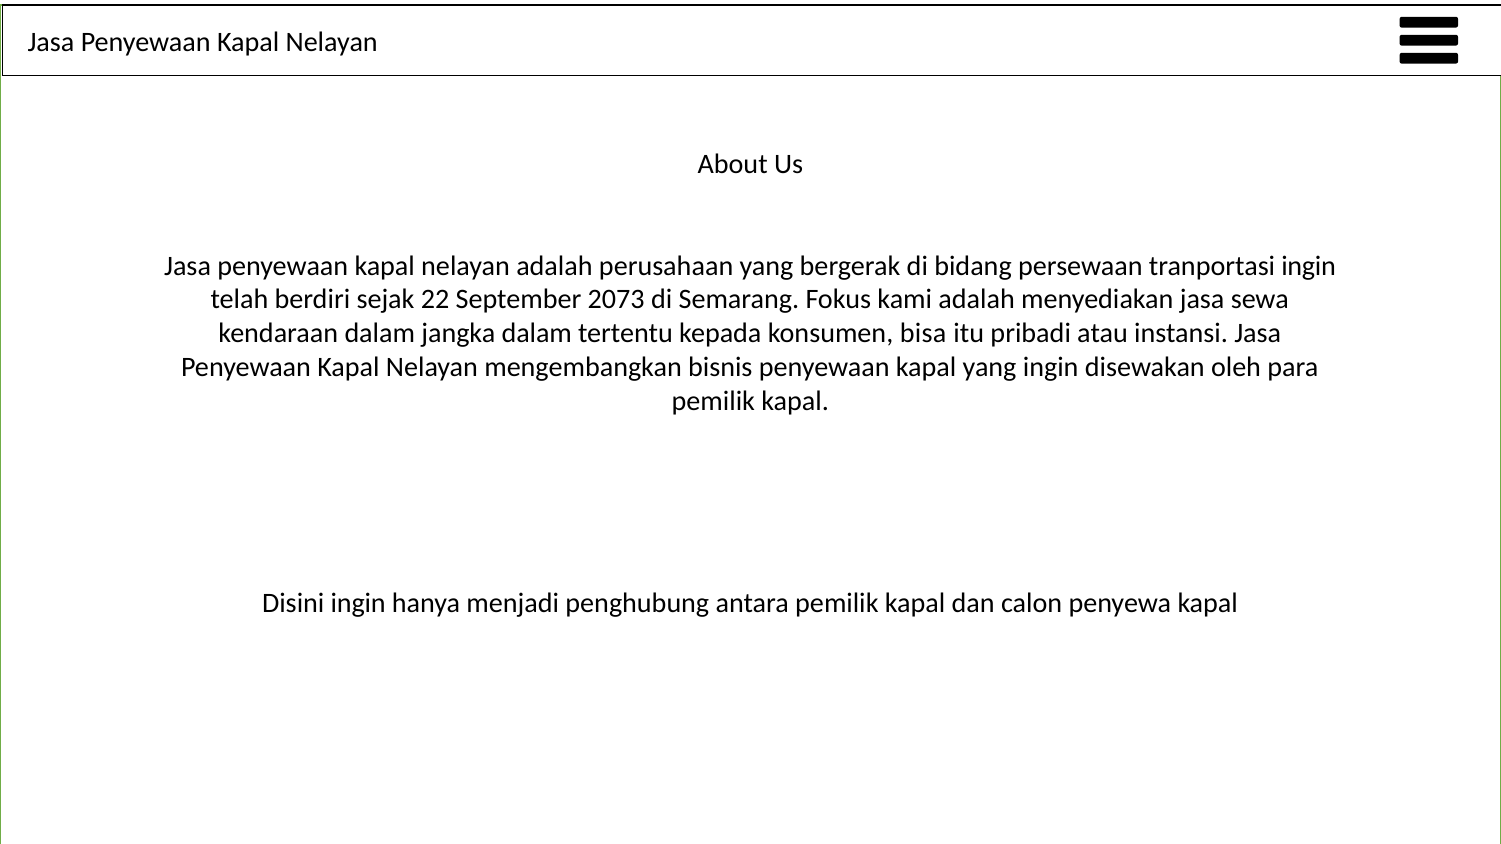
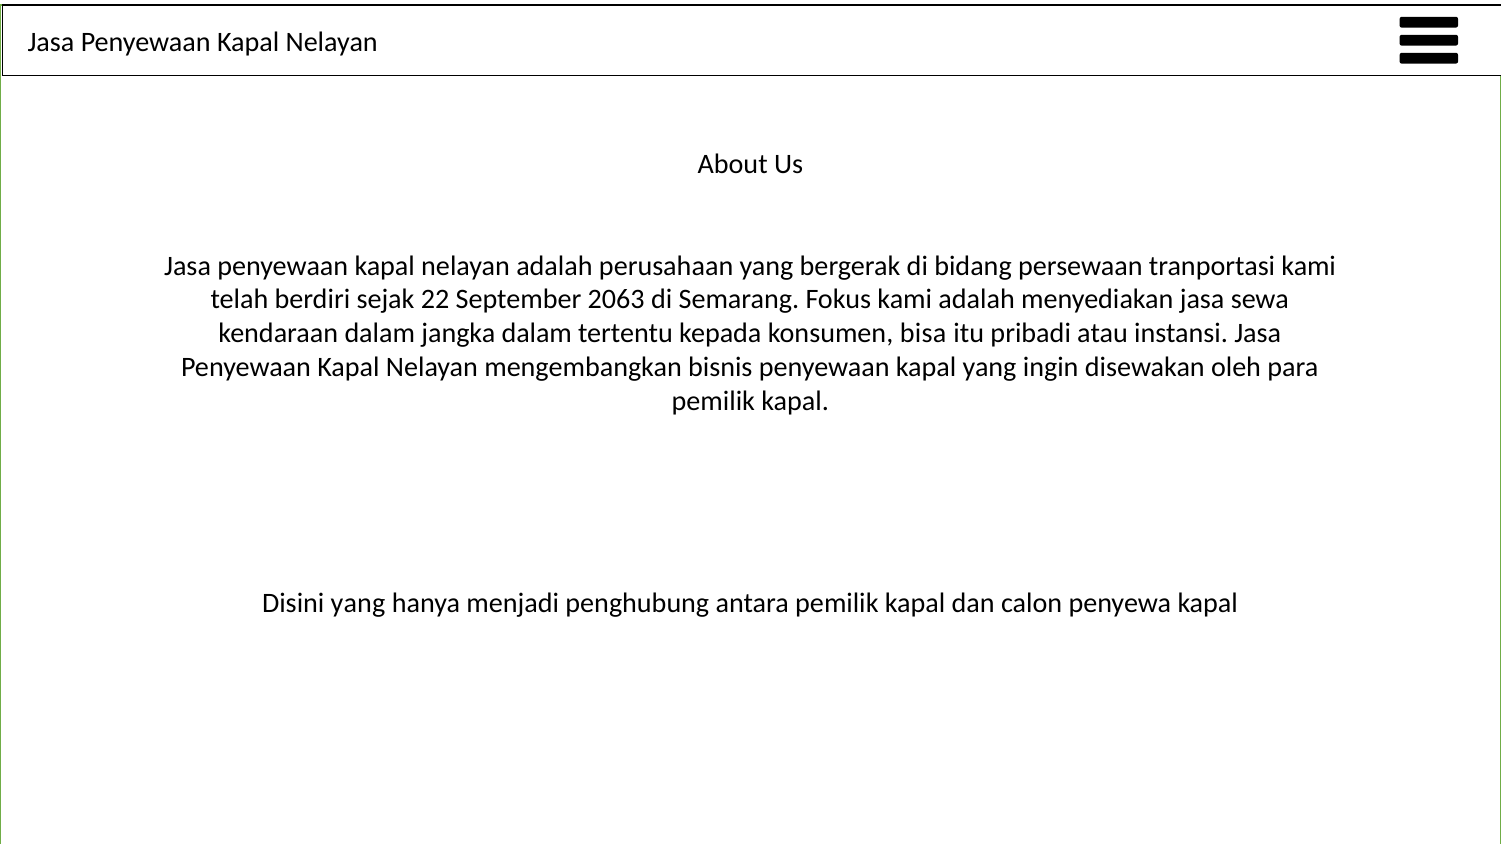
tranportasi ingin: ingin -> kami (1309, 266)
2073: 2073 -> 2063 (616, 300)
Disini ingin: ingin -> yang (358, 604)
